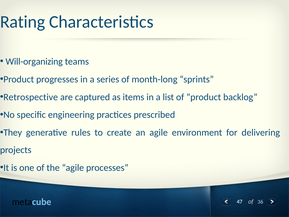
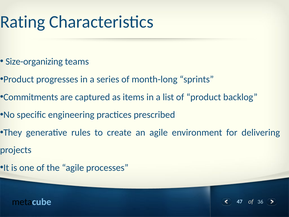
Will-organizing: Will-organizing -> Size-organizing (34, 61)
Retrospective: Retrospective -> Commitments (31, 97)
